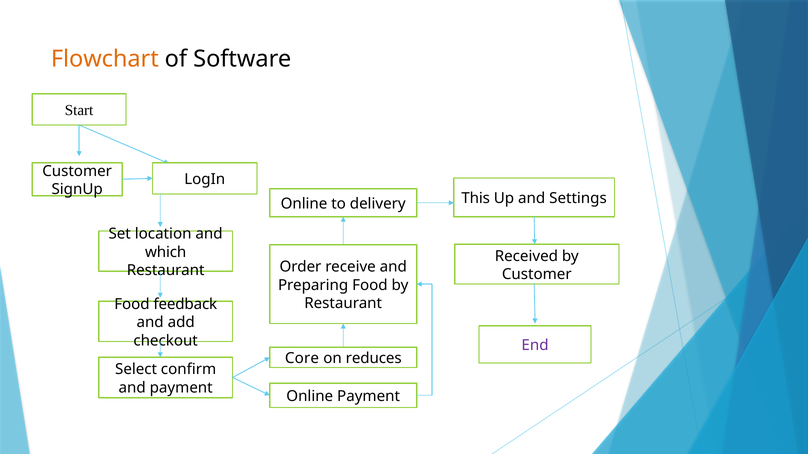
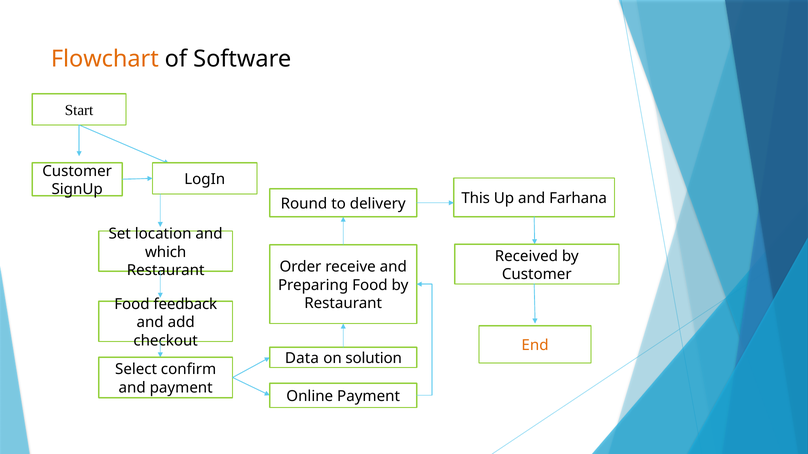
Online: Online -> Round (304, 204)
Settings: Settings -> Farhana (578, 199)
End colour: purple -> orange (535, 346)
Core: Core -> Data (302, 359)
reduces: reduces -> solution (374, 359)
